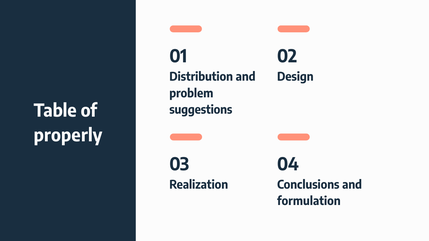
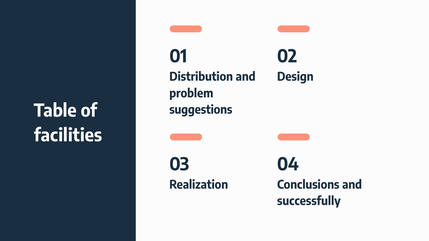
properly: properly -> facilities (68, 136)
formulation: formulation -> successfully (309, 201)
